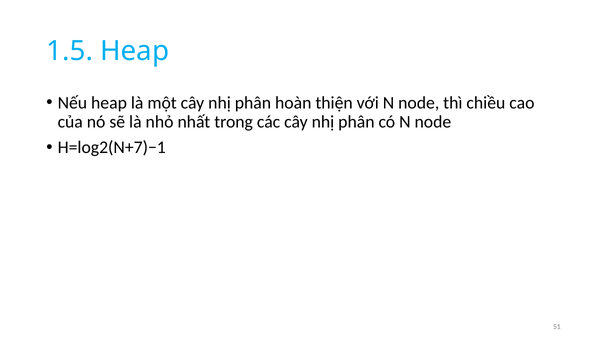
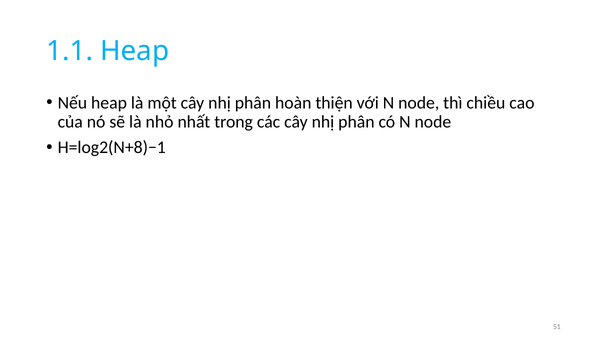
1.5: 1.5 -> 1.1 (70, 51)
H=log2(N+7)−1: H=log2(N+7)−1 -> H=log2(N+8)−1 (112, 147)
